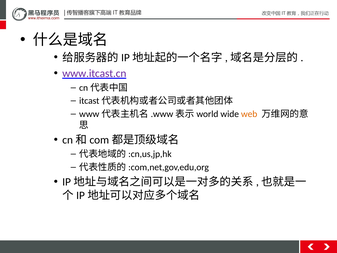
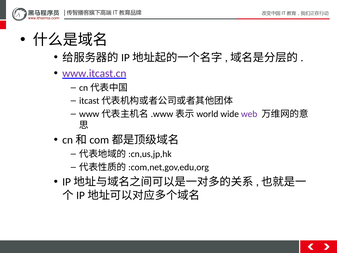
web colour: orange -> purple (249, 114)
